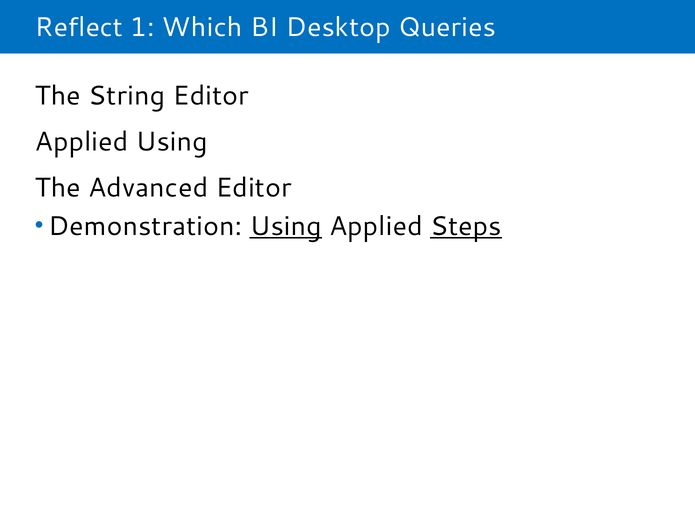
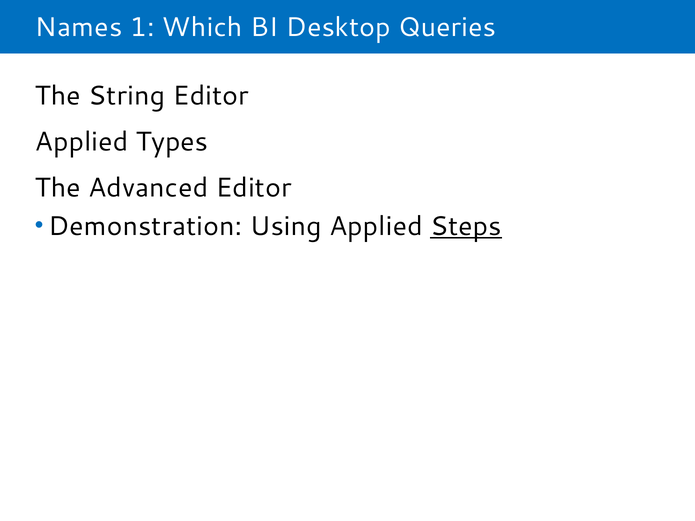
Reflect: Reflect -> Names (79, 27)
Applied Using: Using -> Types (172, 142)
Using underline: present -> none (286, 226)
